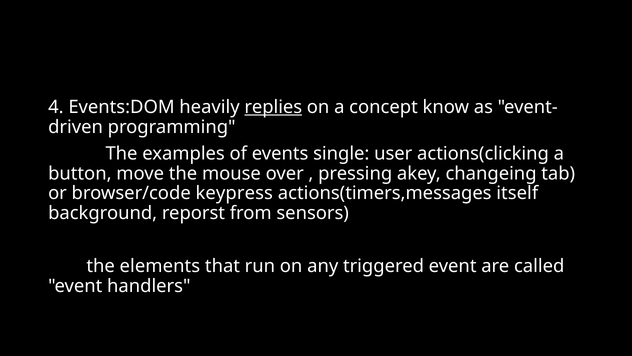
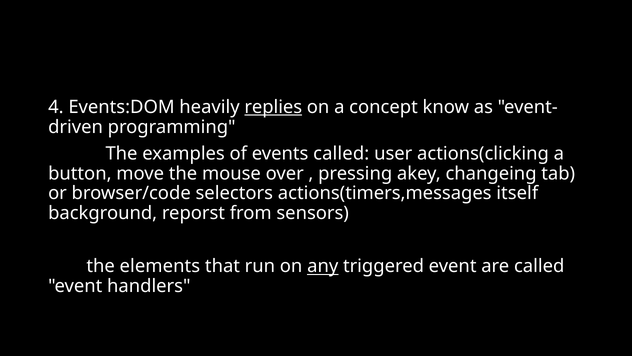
events single: single -> called (341, 153)
keypress: keypress -> selectors (234, 193)
any underline: none -> present (323, 266)
